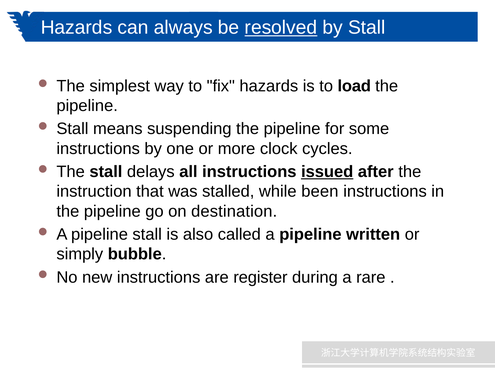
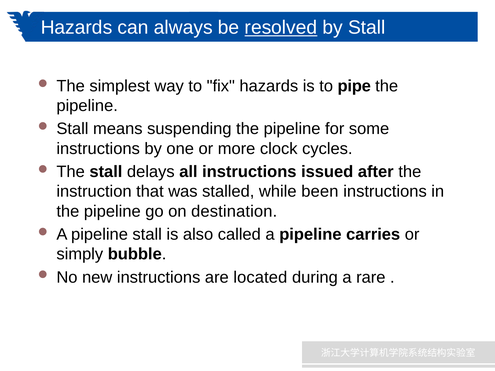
load: load -> pipe (354, 86)
issued underline: present -> none (327, 172)
written: written -> carries (373, 235)
register: register -> located (260, 277)
